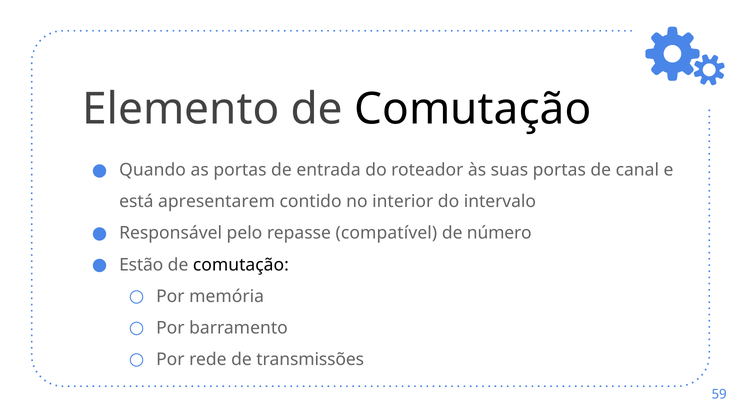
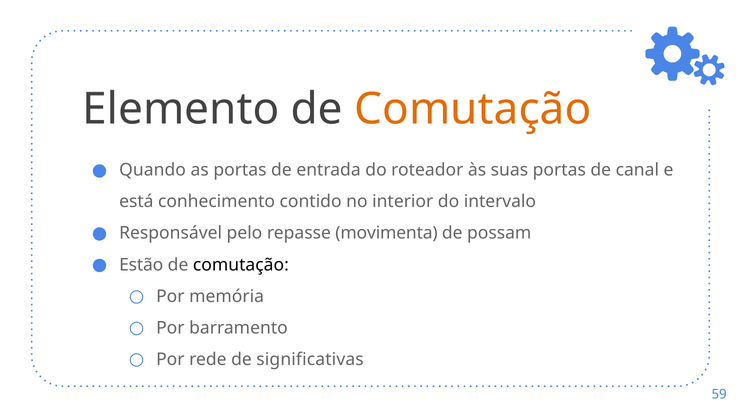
Comutação colour: black -> orange (473, 109)
apresentarem: apresentarem -> conhecimento (217, 202)
compatível: compatível -> movimenta (387, 233)
número: número -> possam (499, 233)
transmissões: transmissões -> significativas (310, 359)
